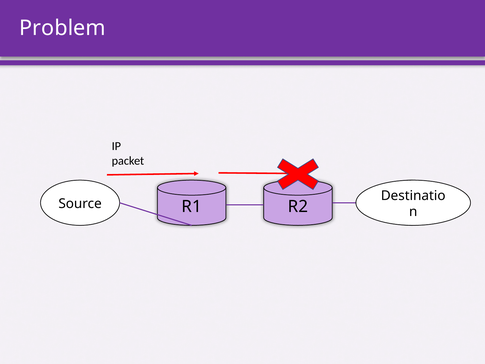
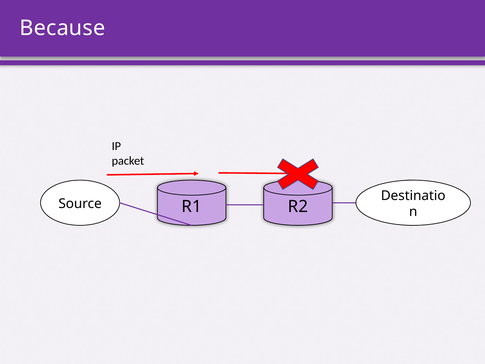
Problem: Problem -> Because (62, 28)
